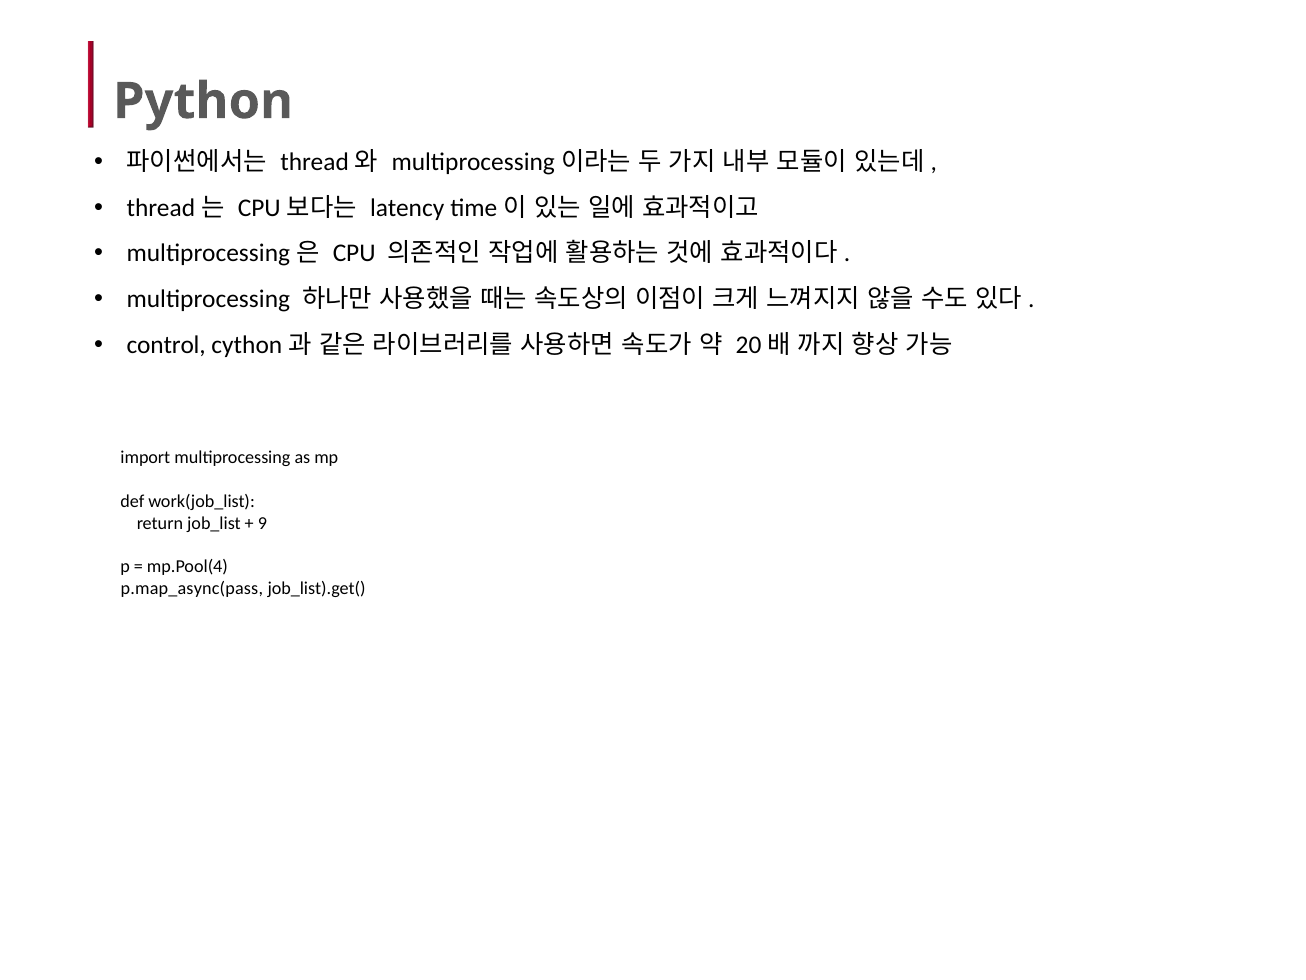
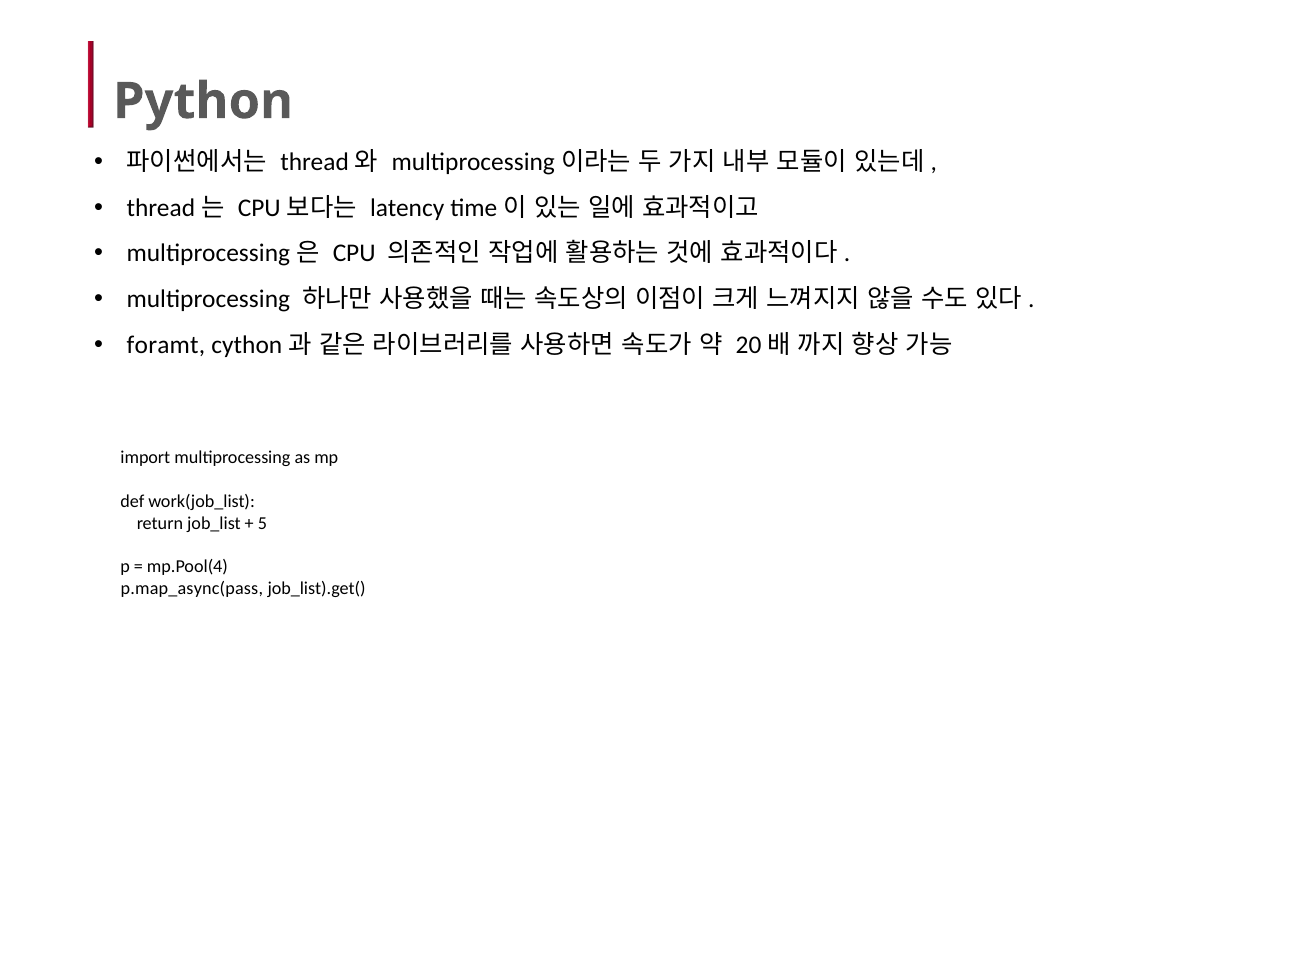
control: control -> foramt (166, 345)
9: 9 -> 5 (262, 523)
